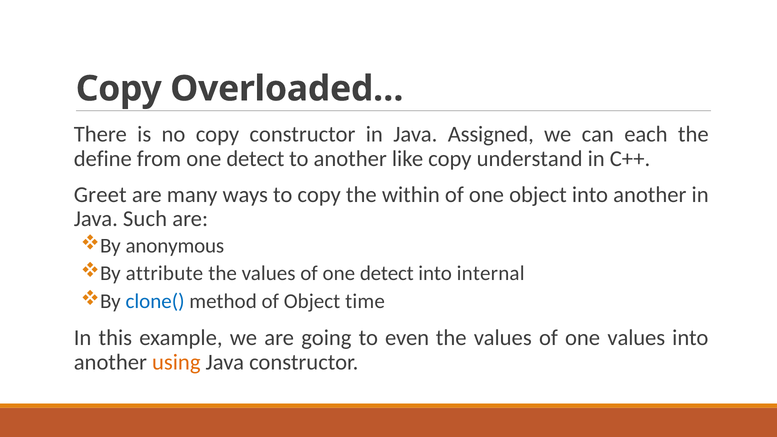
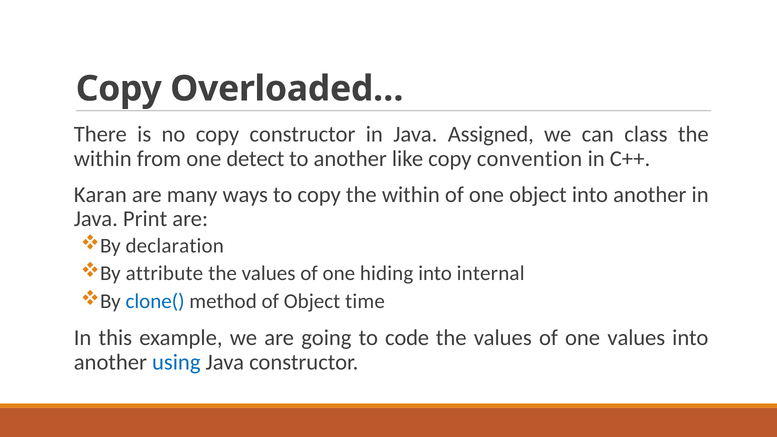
each: each -> class (646, 134)
define: define -> within (103, 159)
understand: understand -> convention (530, 159)
Greet: Greet -> Karan (100, 195)
Such: Such -> Print (145, 219)
anonymous: anonymous -> declaration (175, 246)
of one detect: detect -> hiding (387, 274)
even: even -> code (407, 338)
using colour: orange -> blue (176, 362)
